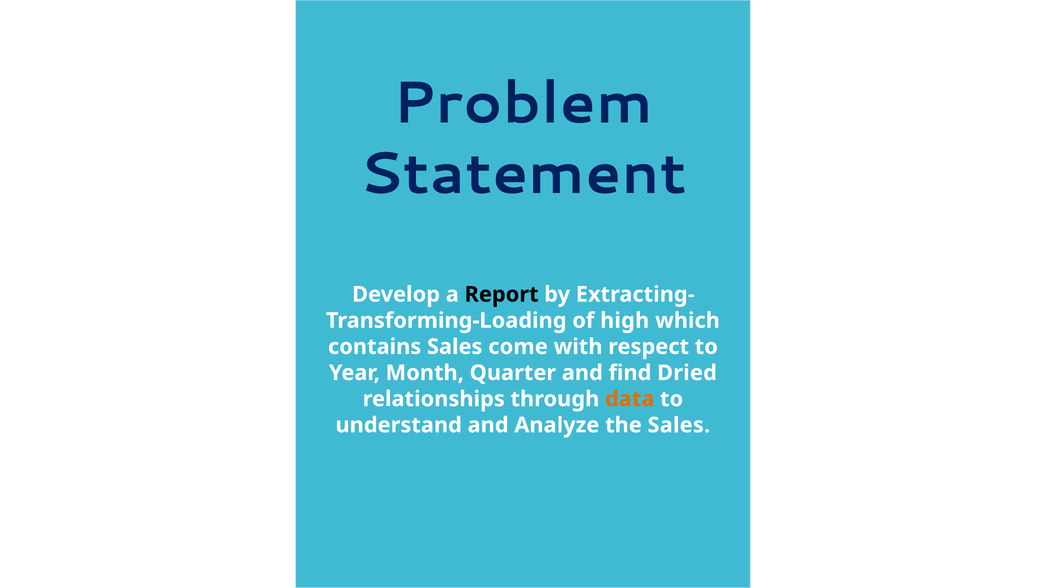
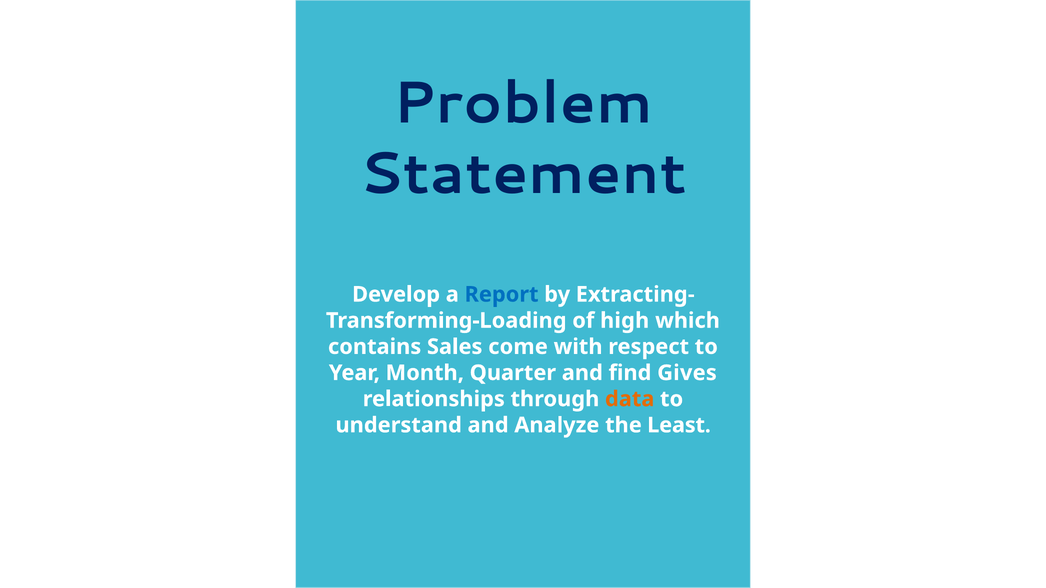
Report colour: black -> blue (502, 295)
Dried: Dried -> Gives (687, 373)
the Sales: Sales -> Least (679, 425)
